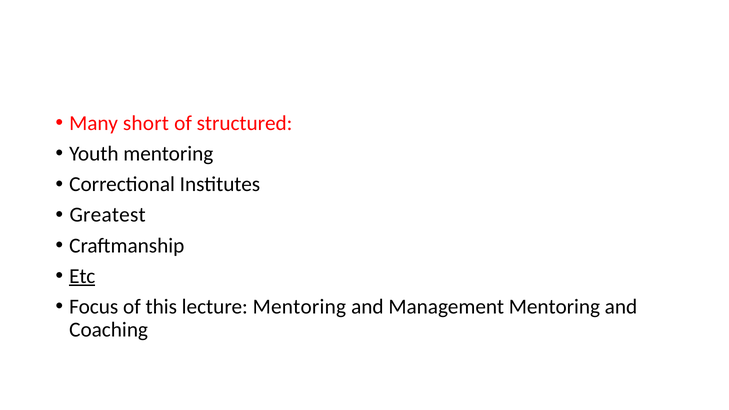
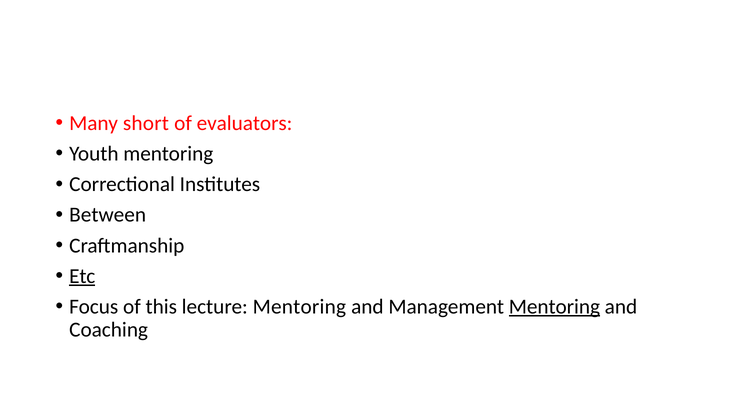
structured: structured -> evaluators (245, 123)
Greatest: Greatest -> Between (108, 215)
Mentoring underline: none -> present (554, 307)
